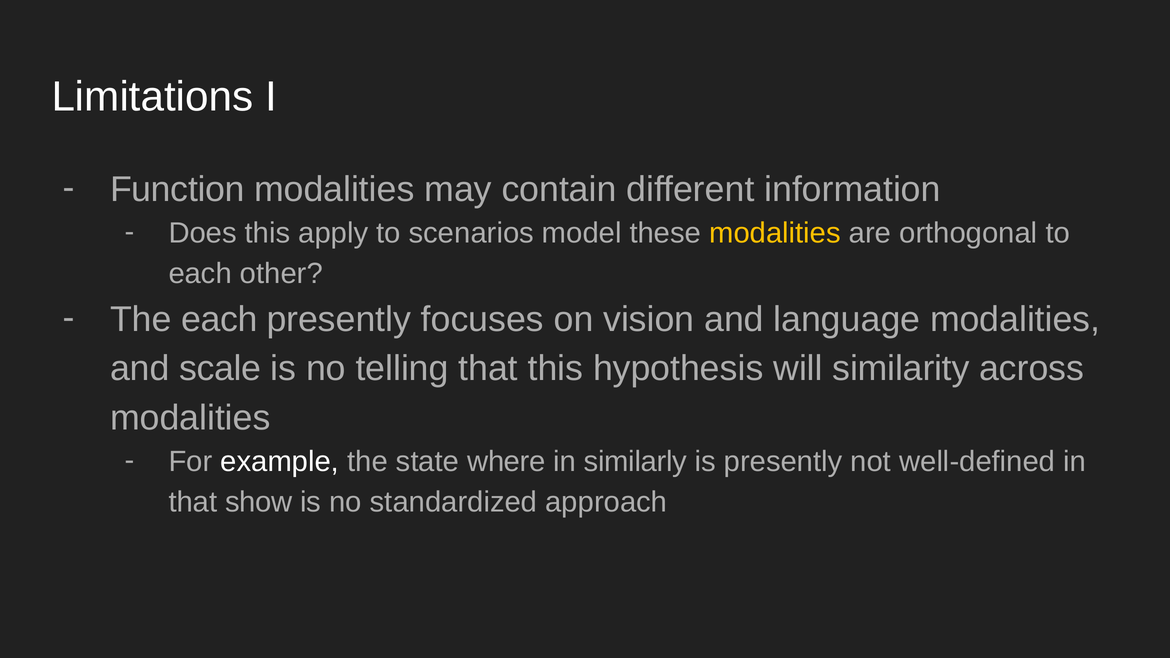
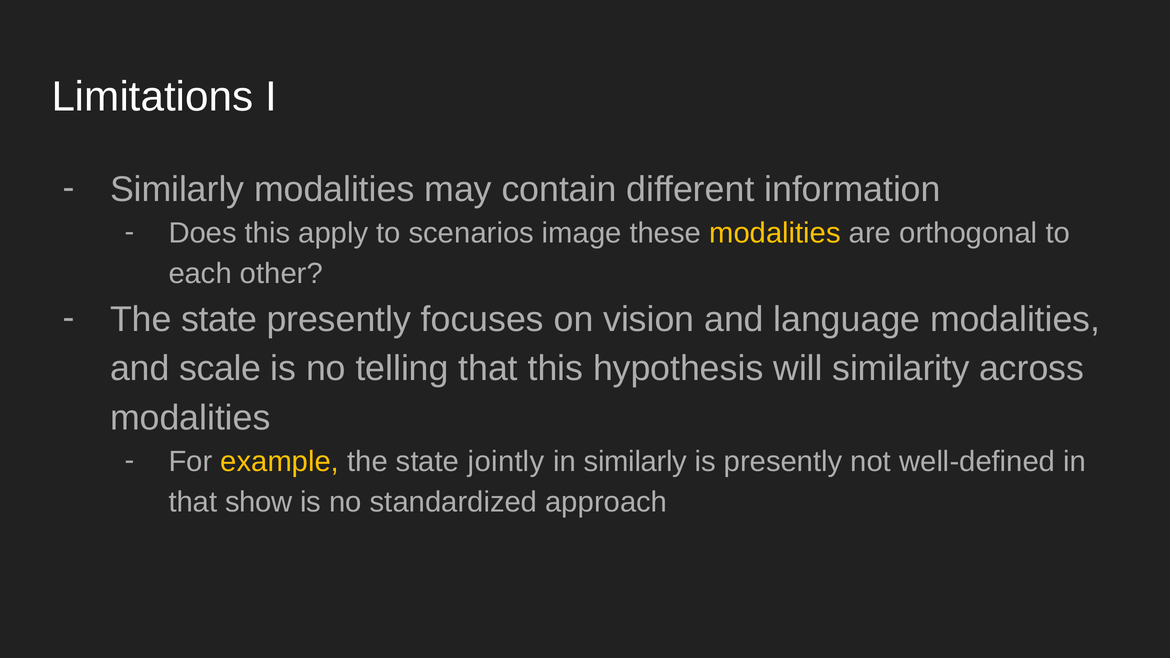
Function: Function -> Similarly (177, 189)
model: model -> image (582, 233)
each: each -> state (219, 319)
example colour: white -> yellow (280, 462)
where: where -> jointly (506, 462)
